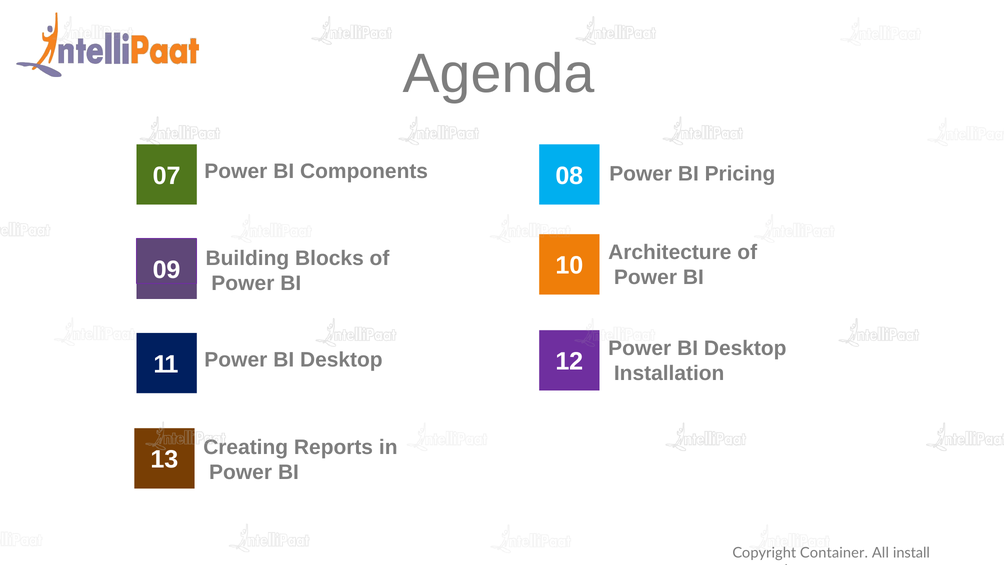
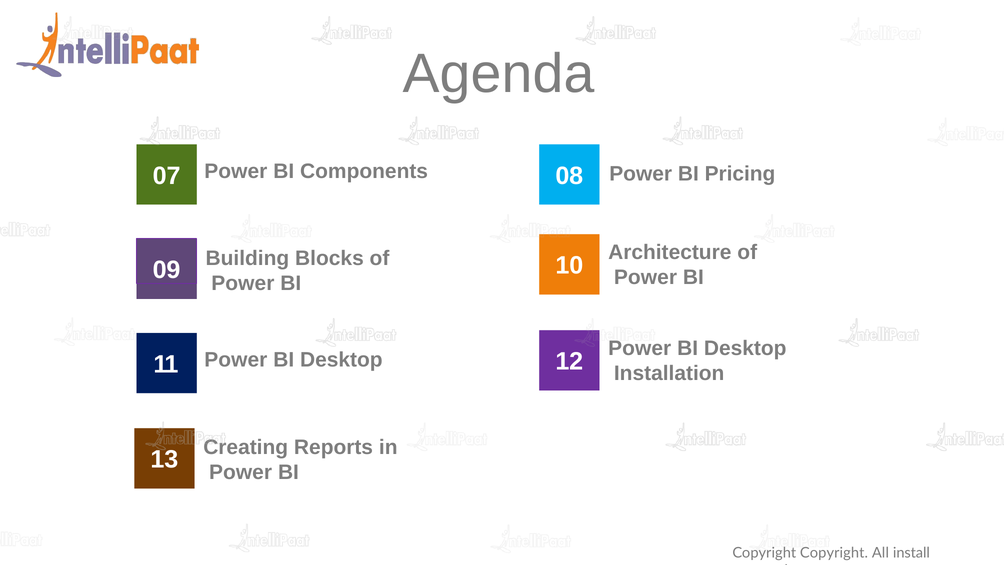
Copyright Container: Container -> Copyright (834, 552)
